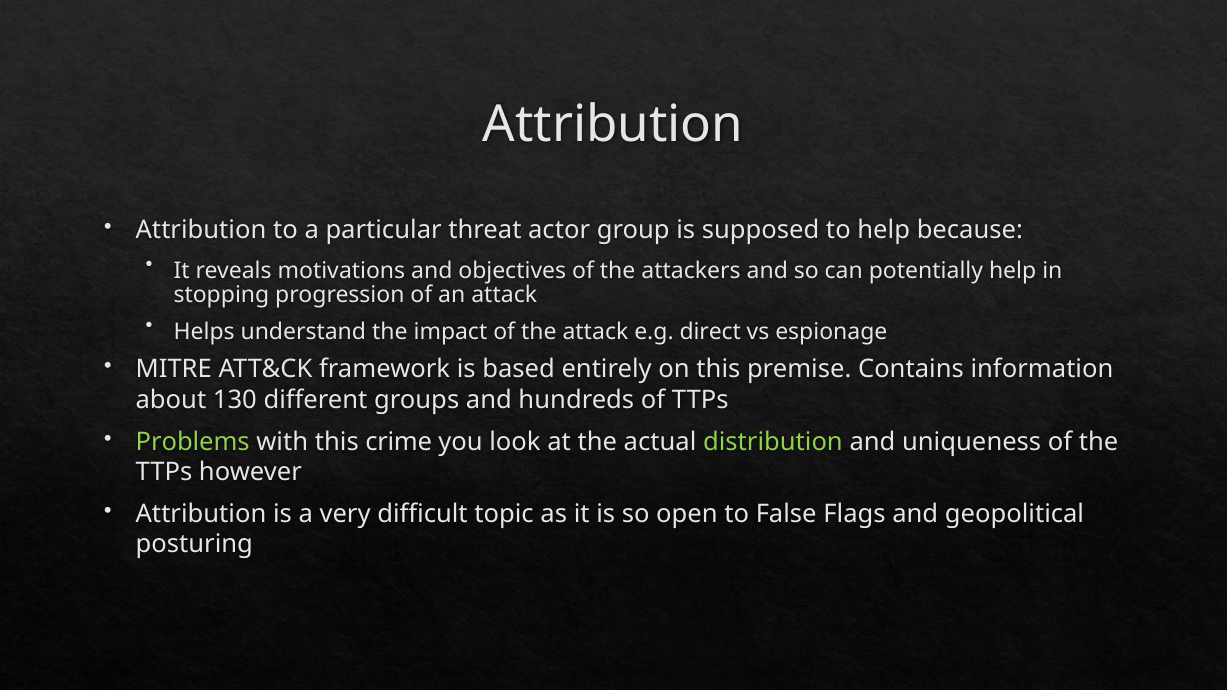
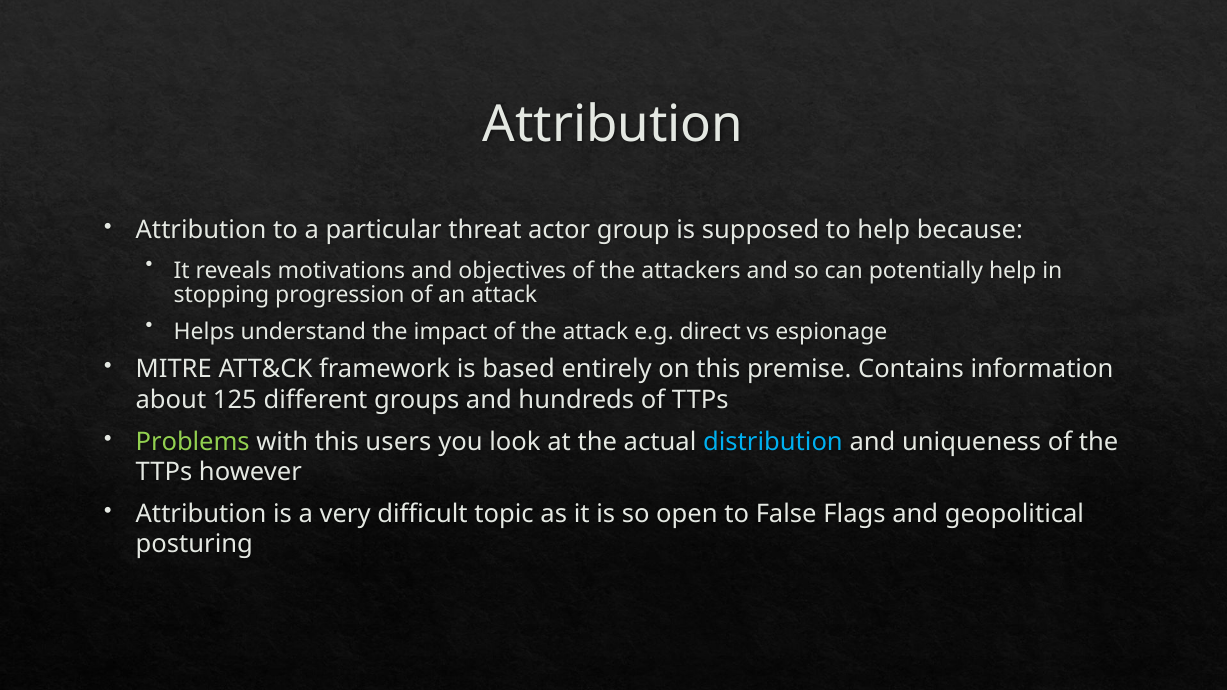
130: 130 -> 125 (235, 400)
crime: crime -> users (398, 442)
distribution colour: light green -> light blue (773, 442)
